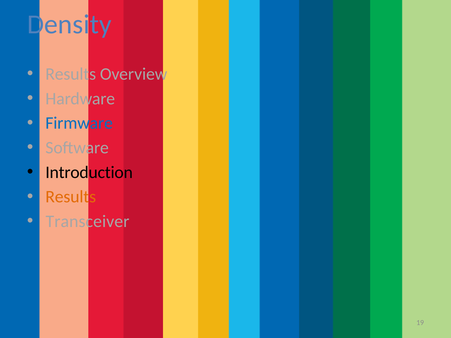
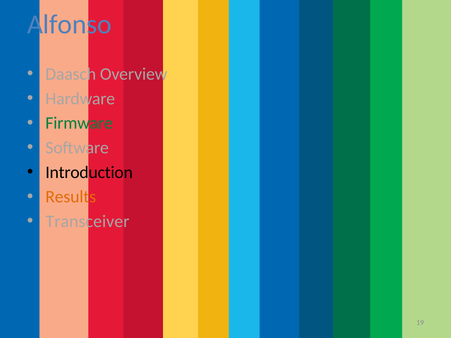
Density: Density -> Alfonso (69, 24)
Results: Results -> Daasch (71, 74)
Firmware colour: blue -> green (79, 123)
